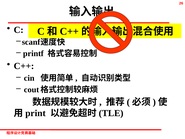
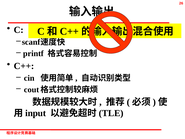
print: print -> input (36, 113)
